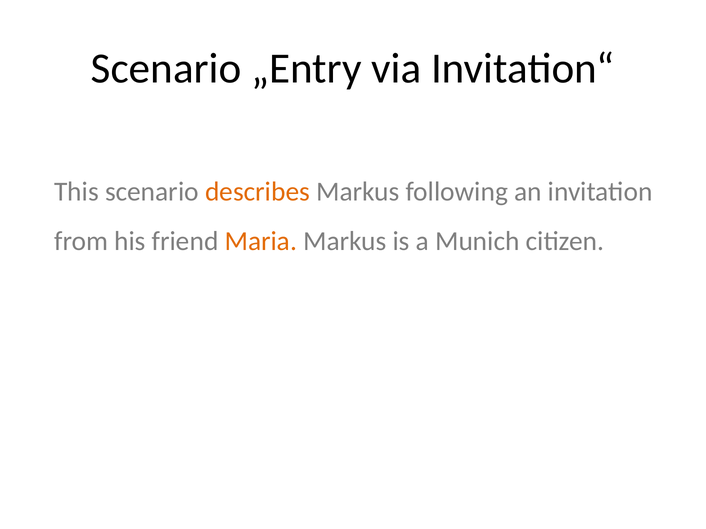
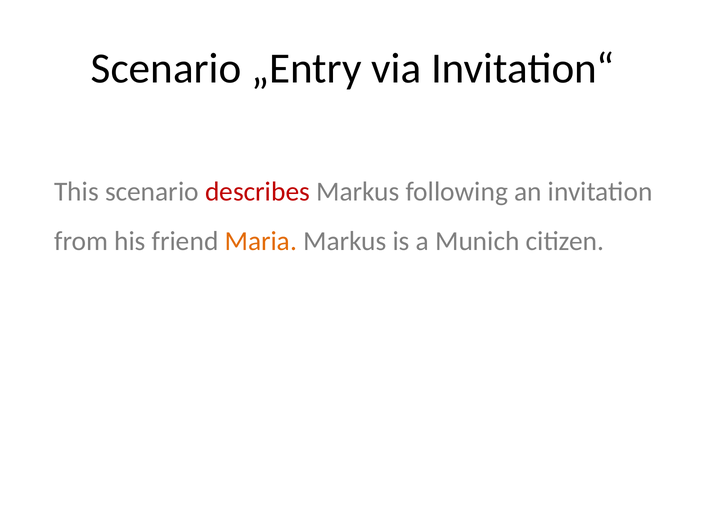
describes colour: orange -> red (257, 192)
